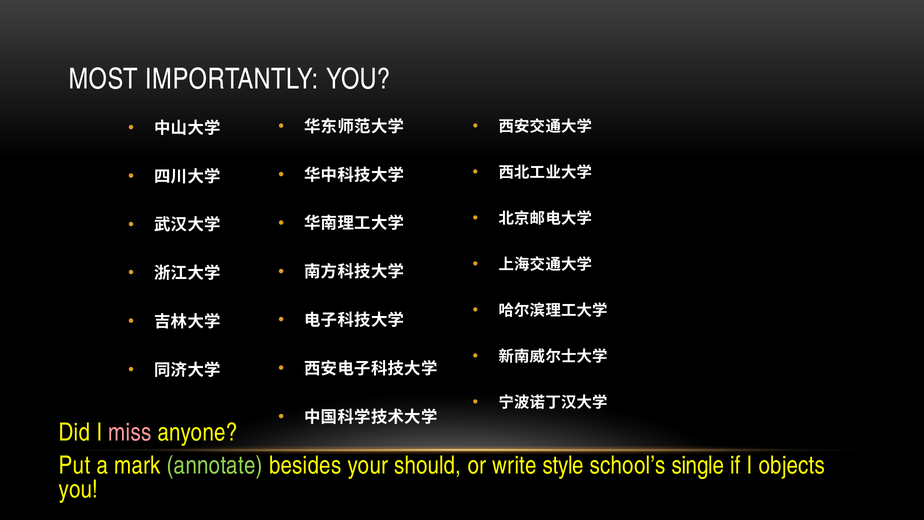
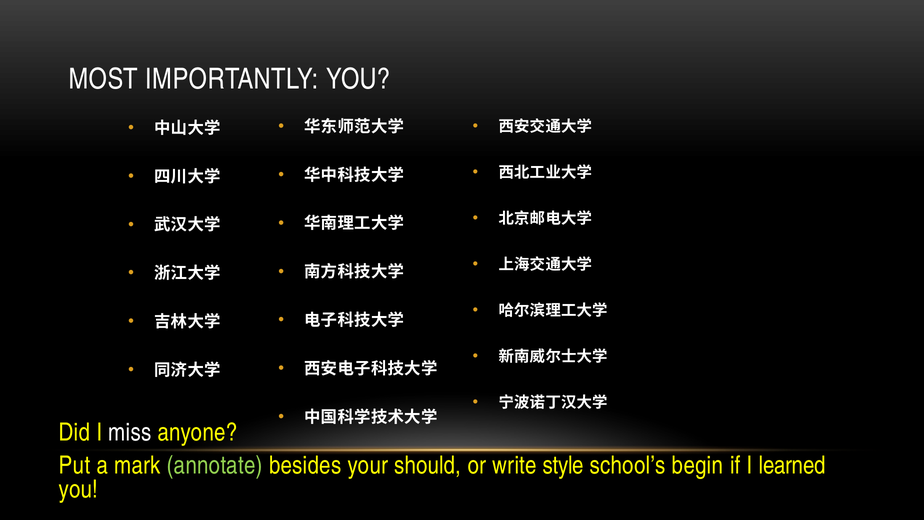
miss colour: pink -> white (130, 432)
single: single -> begin (698, 465)
objects: objects -> learned (792, 465)
